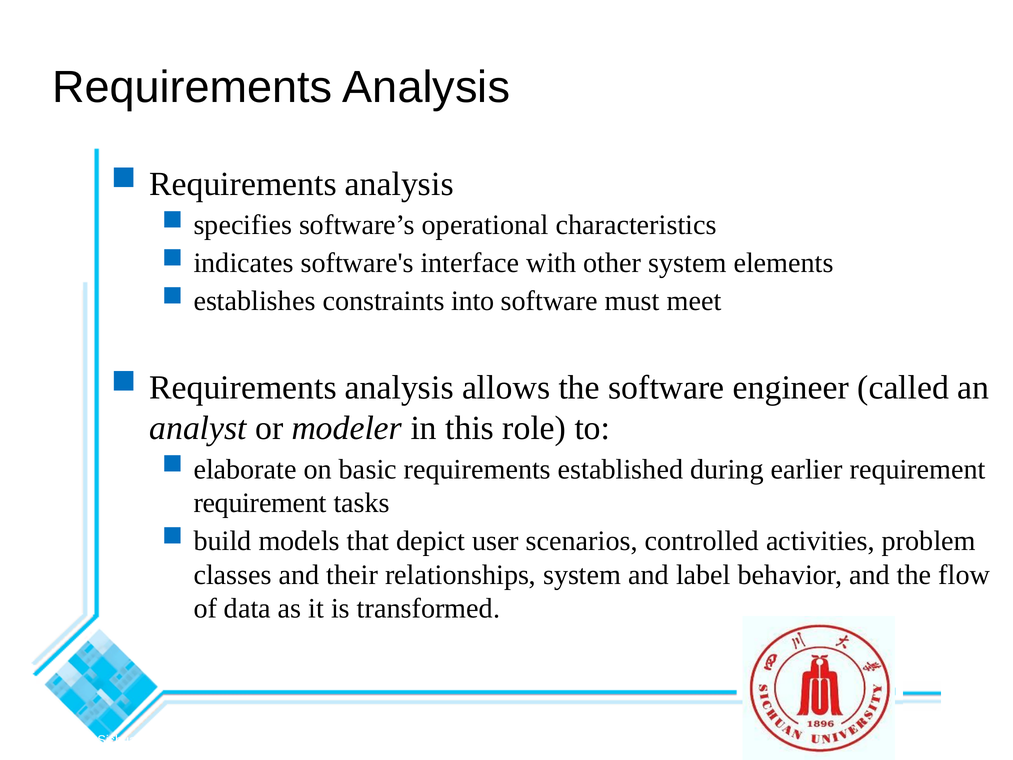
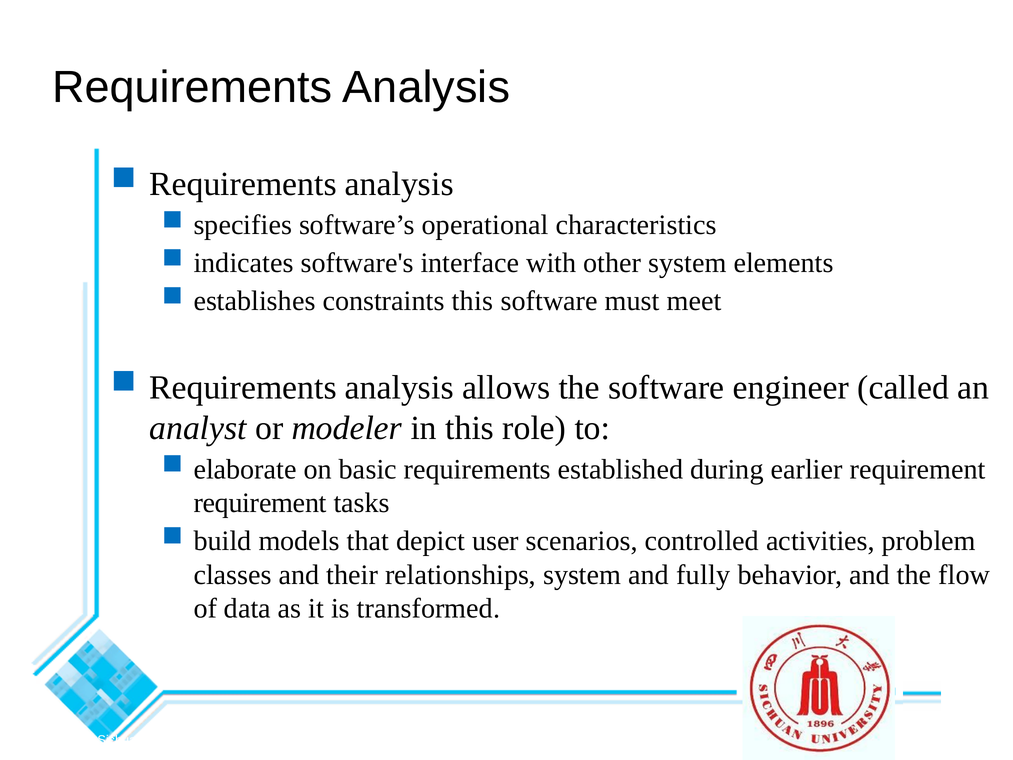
constraints into: into -> this (473, 301)
label: label -> fully (703, 575)
